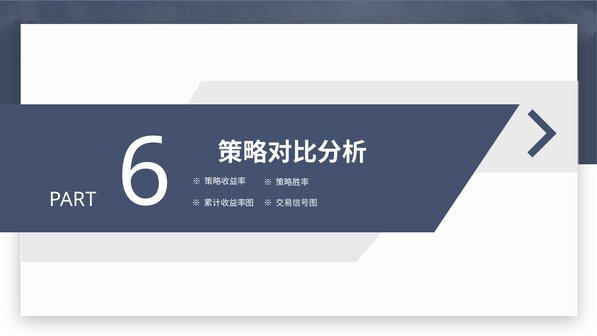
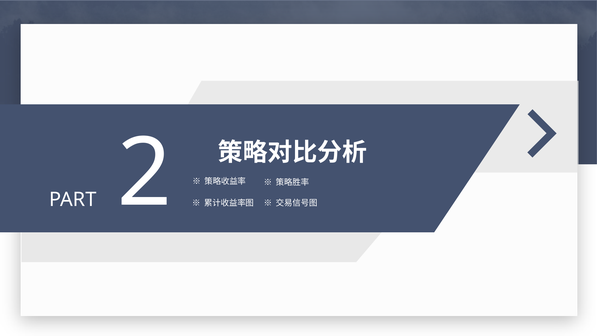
6: 6 -> 2 (144, 173)
